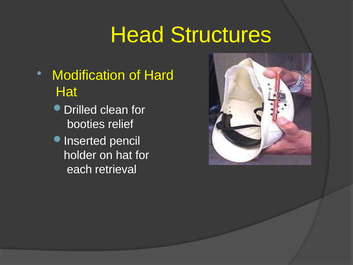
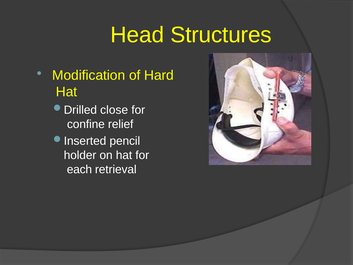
clean: clean -> close (114, 110)
booties: booties -> confine (86, 124)
